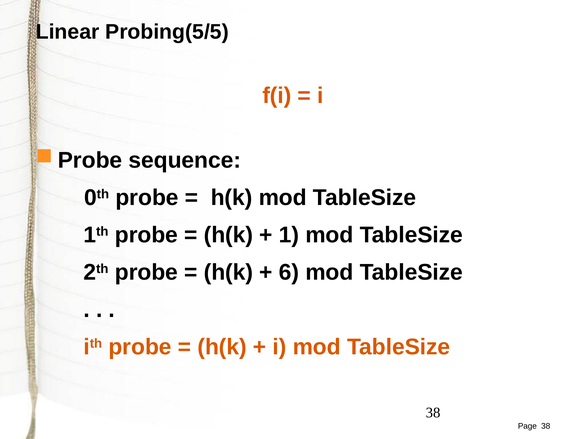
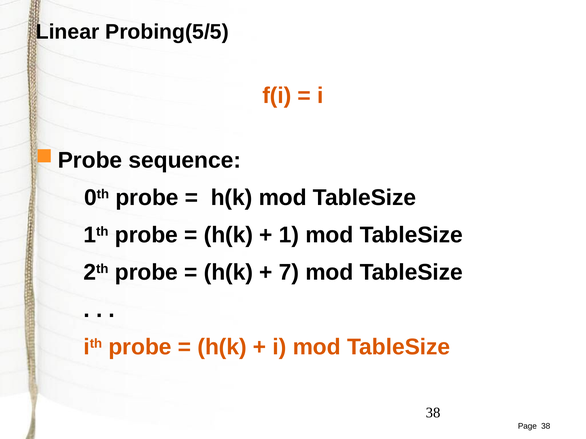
6: 6 -> 7 (289, 273)
